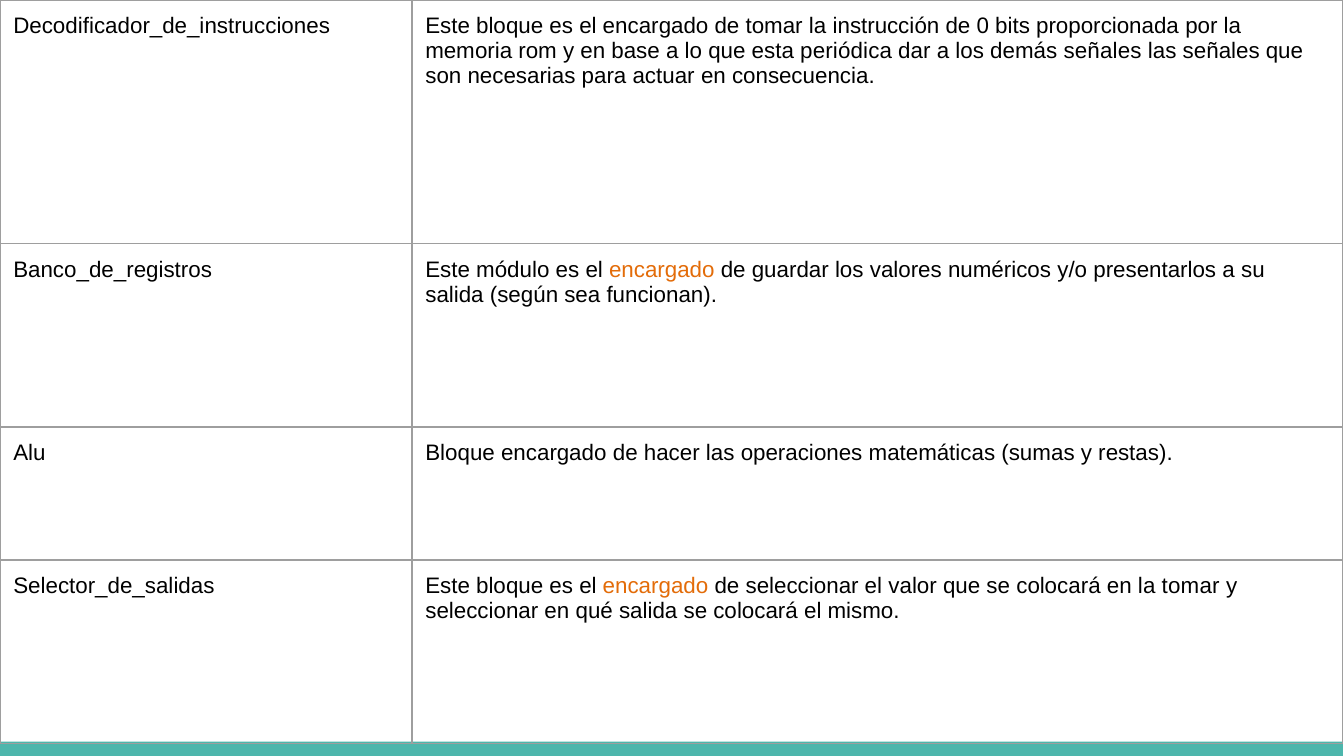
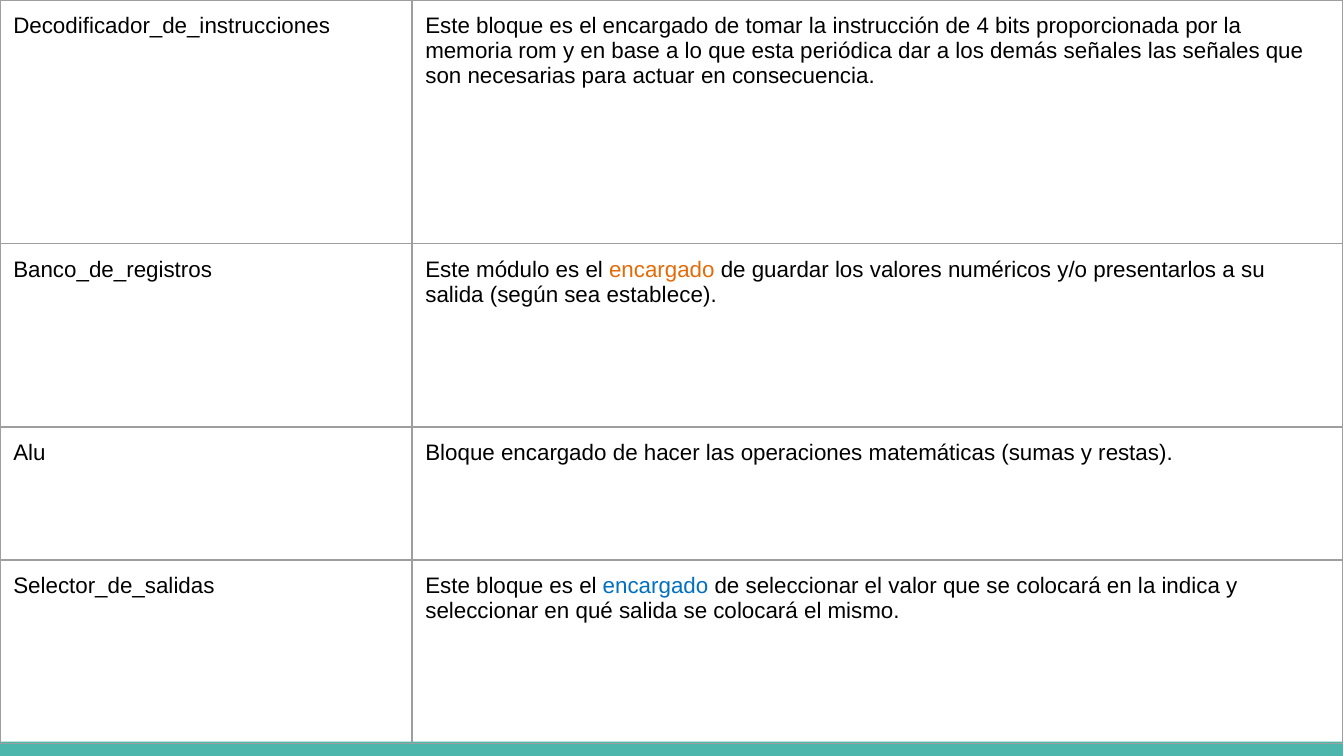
0: 0 -> 4 (983, 26)
funcionan: funcionan -> establece (662, 295)
encargado colour: orange -> blue (656, 586)
la tomar: tomar -> indica (1191, 586)
